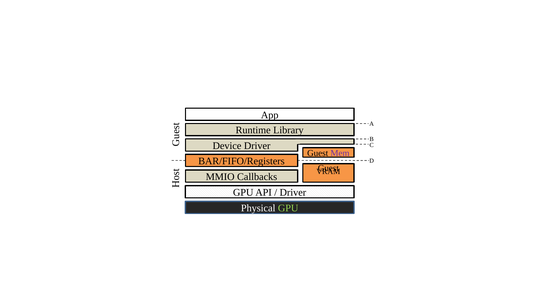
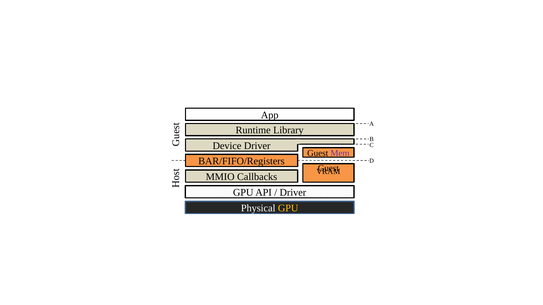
GPU colour: light green -> yellow (288, 208)
